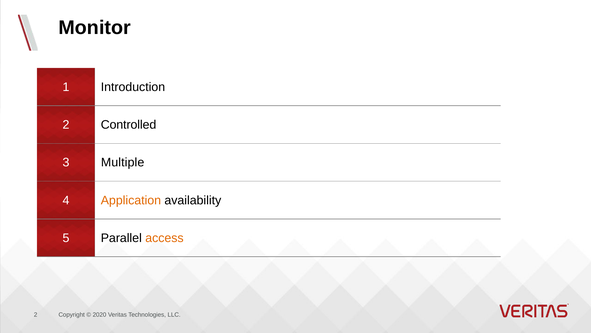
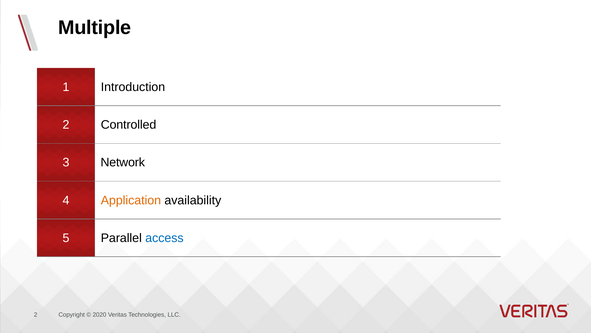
Monitor: Monitor -> Multiple (95, 27)
Multiple: Multiple -> Network (123, 162)
access colour: orange -> blue (164, 238)
